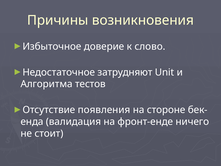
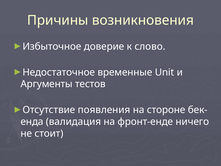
затрудняют: затрудняют -> временные (125, 72)
Алгоритма: Алгоритма -> Аргументы (47, 84)
